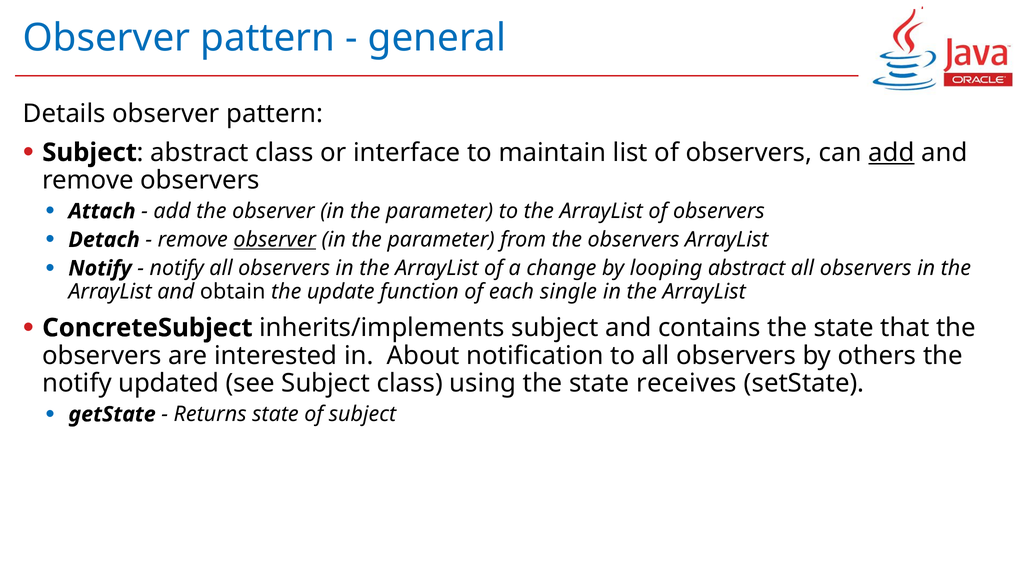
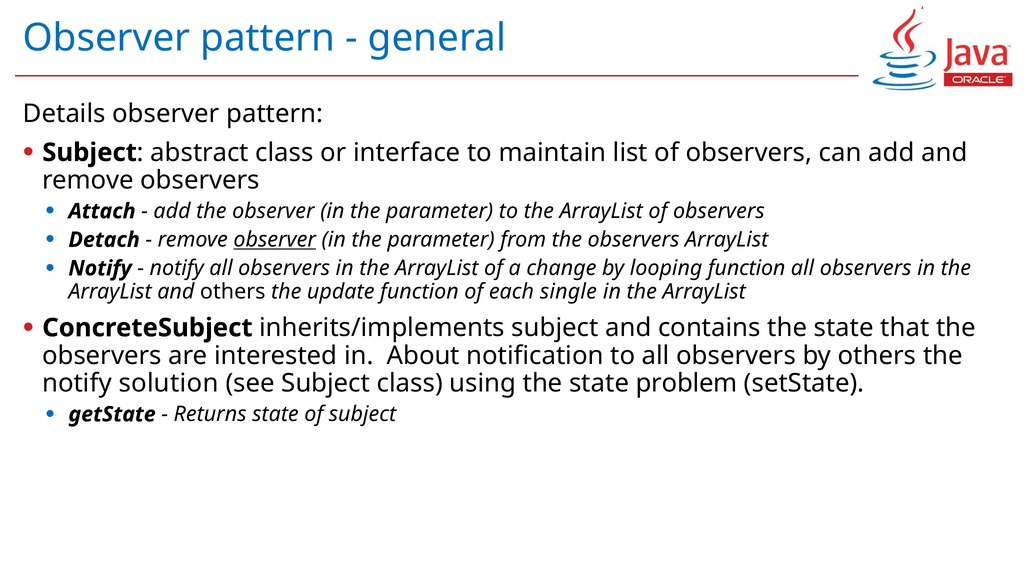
add underline: present -> none (891, 153)
looping abstract: abstract -> function (747, 268)
and obtain: obtain -> others (233, 292)
updated: updated -> solution (169, 383)
receives: receives -> problem (687, 383)
